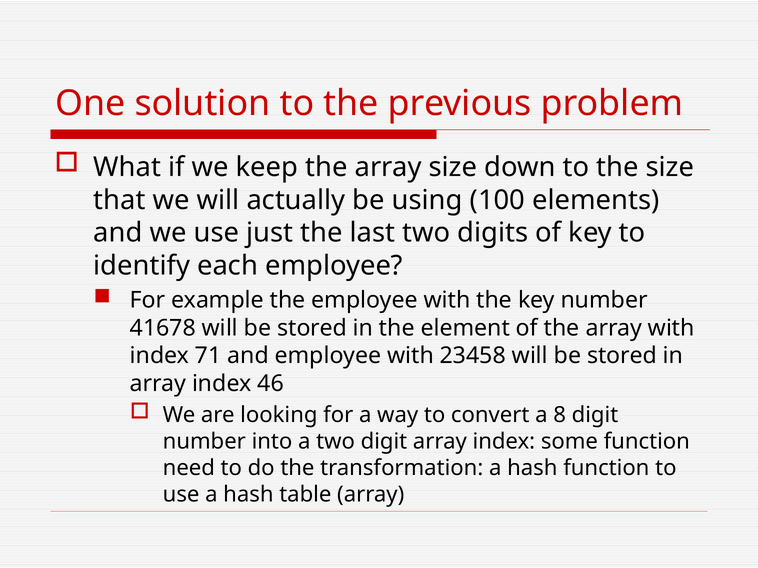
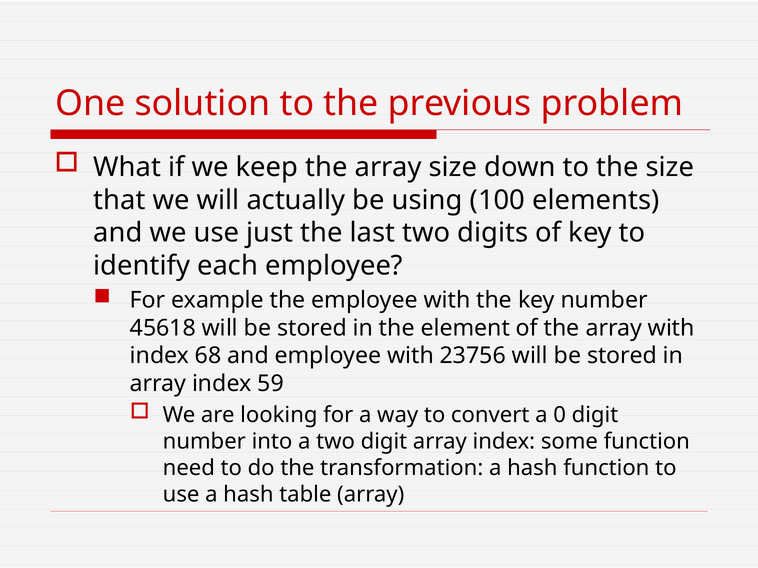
41678: 41678 -> 45618 (163, 328)
71: 71 -> 68 (208, 356)
23458: 23458 -> 23756 (473, 356)
46: 46 -> 59 (271, 384)
8: 8 -> 0 (560, 415)
